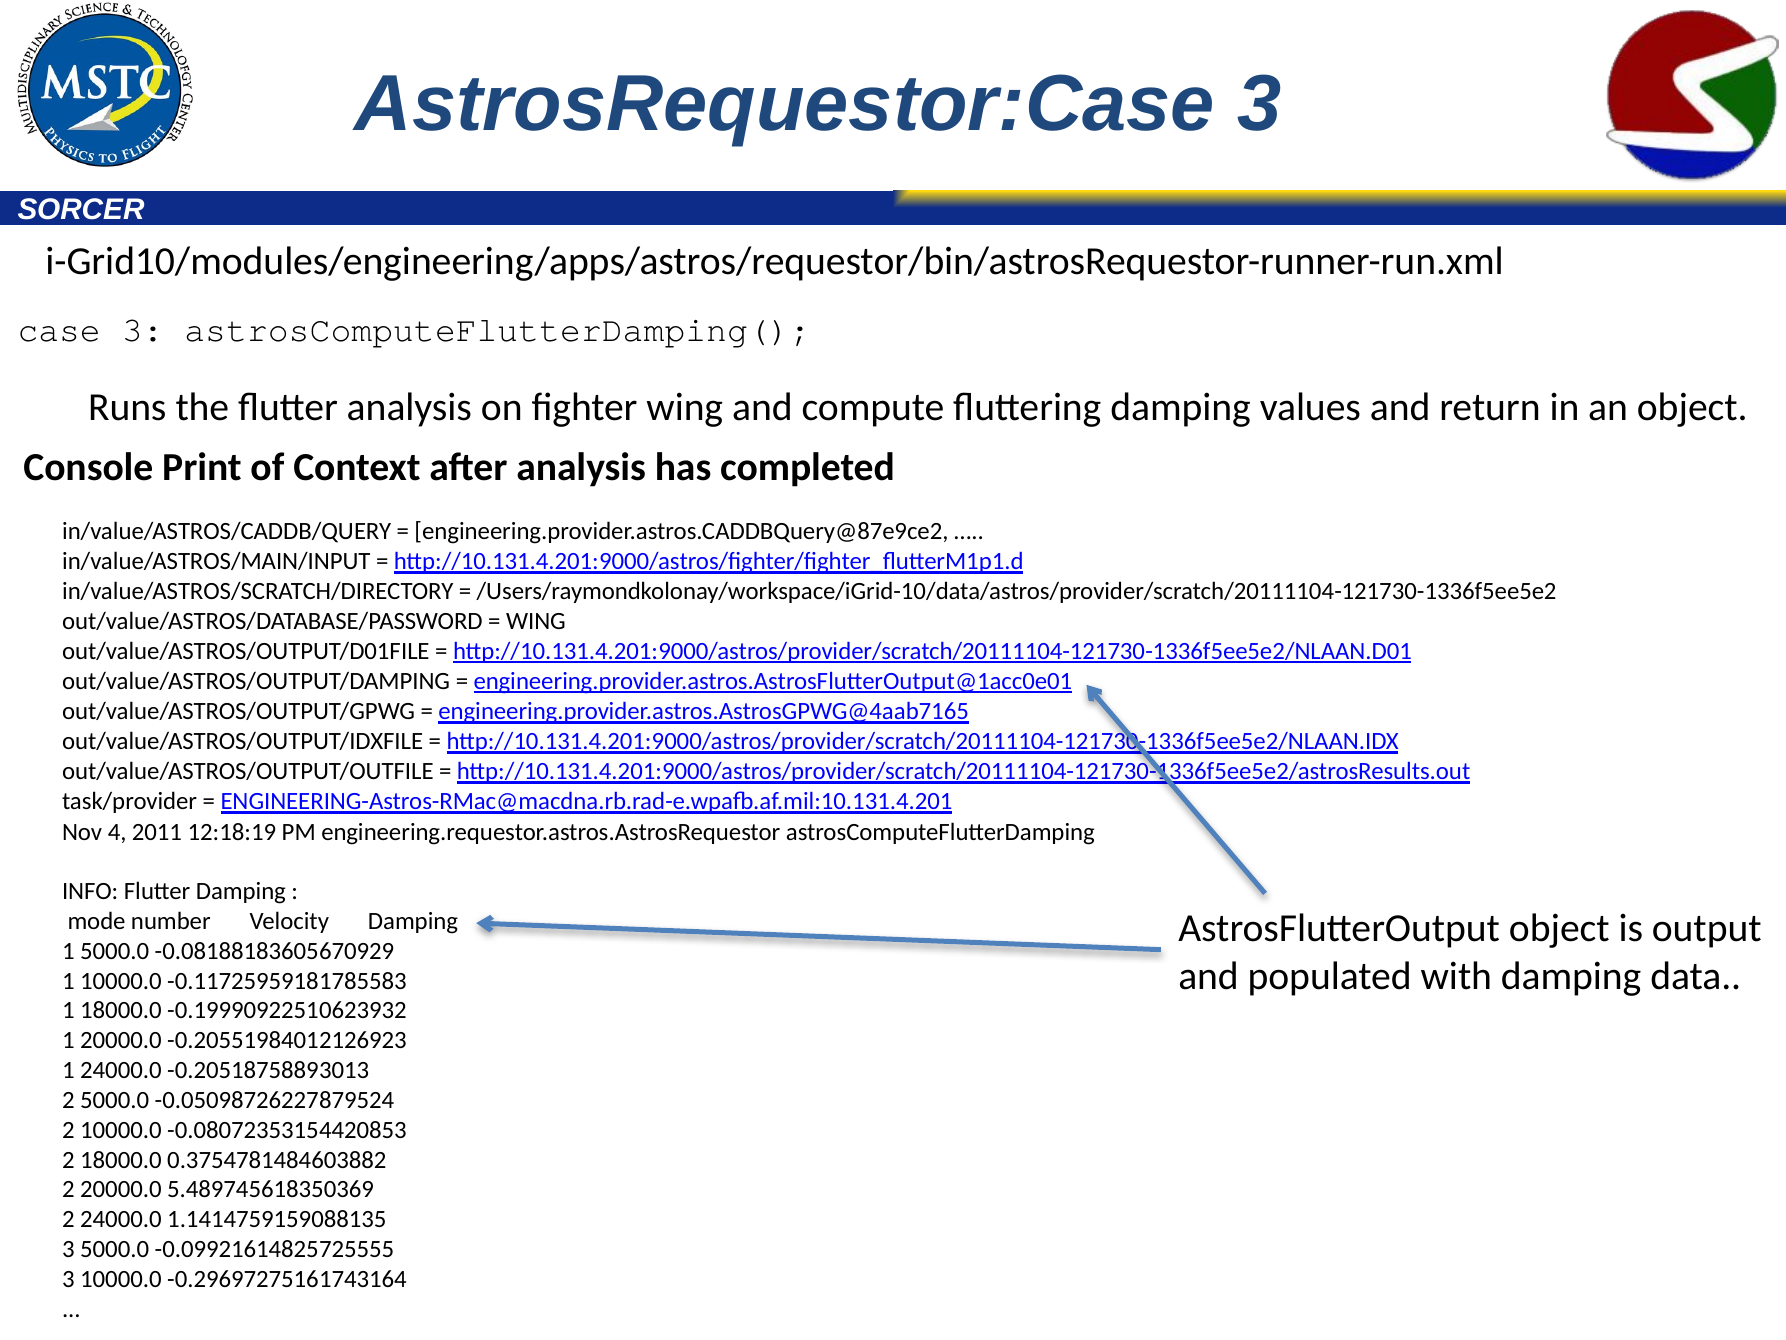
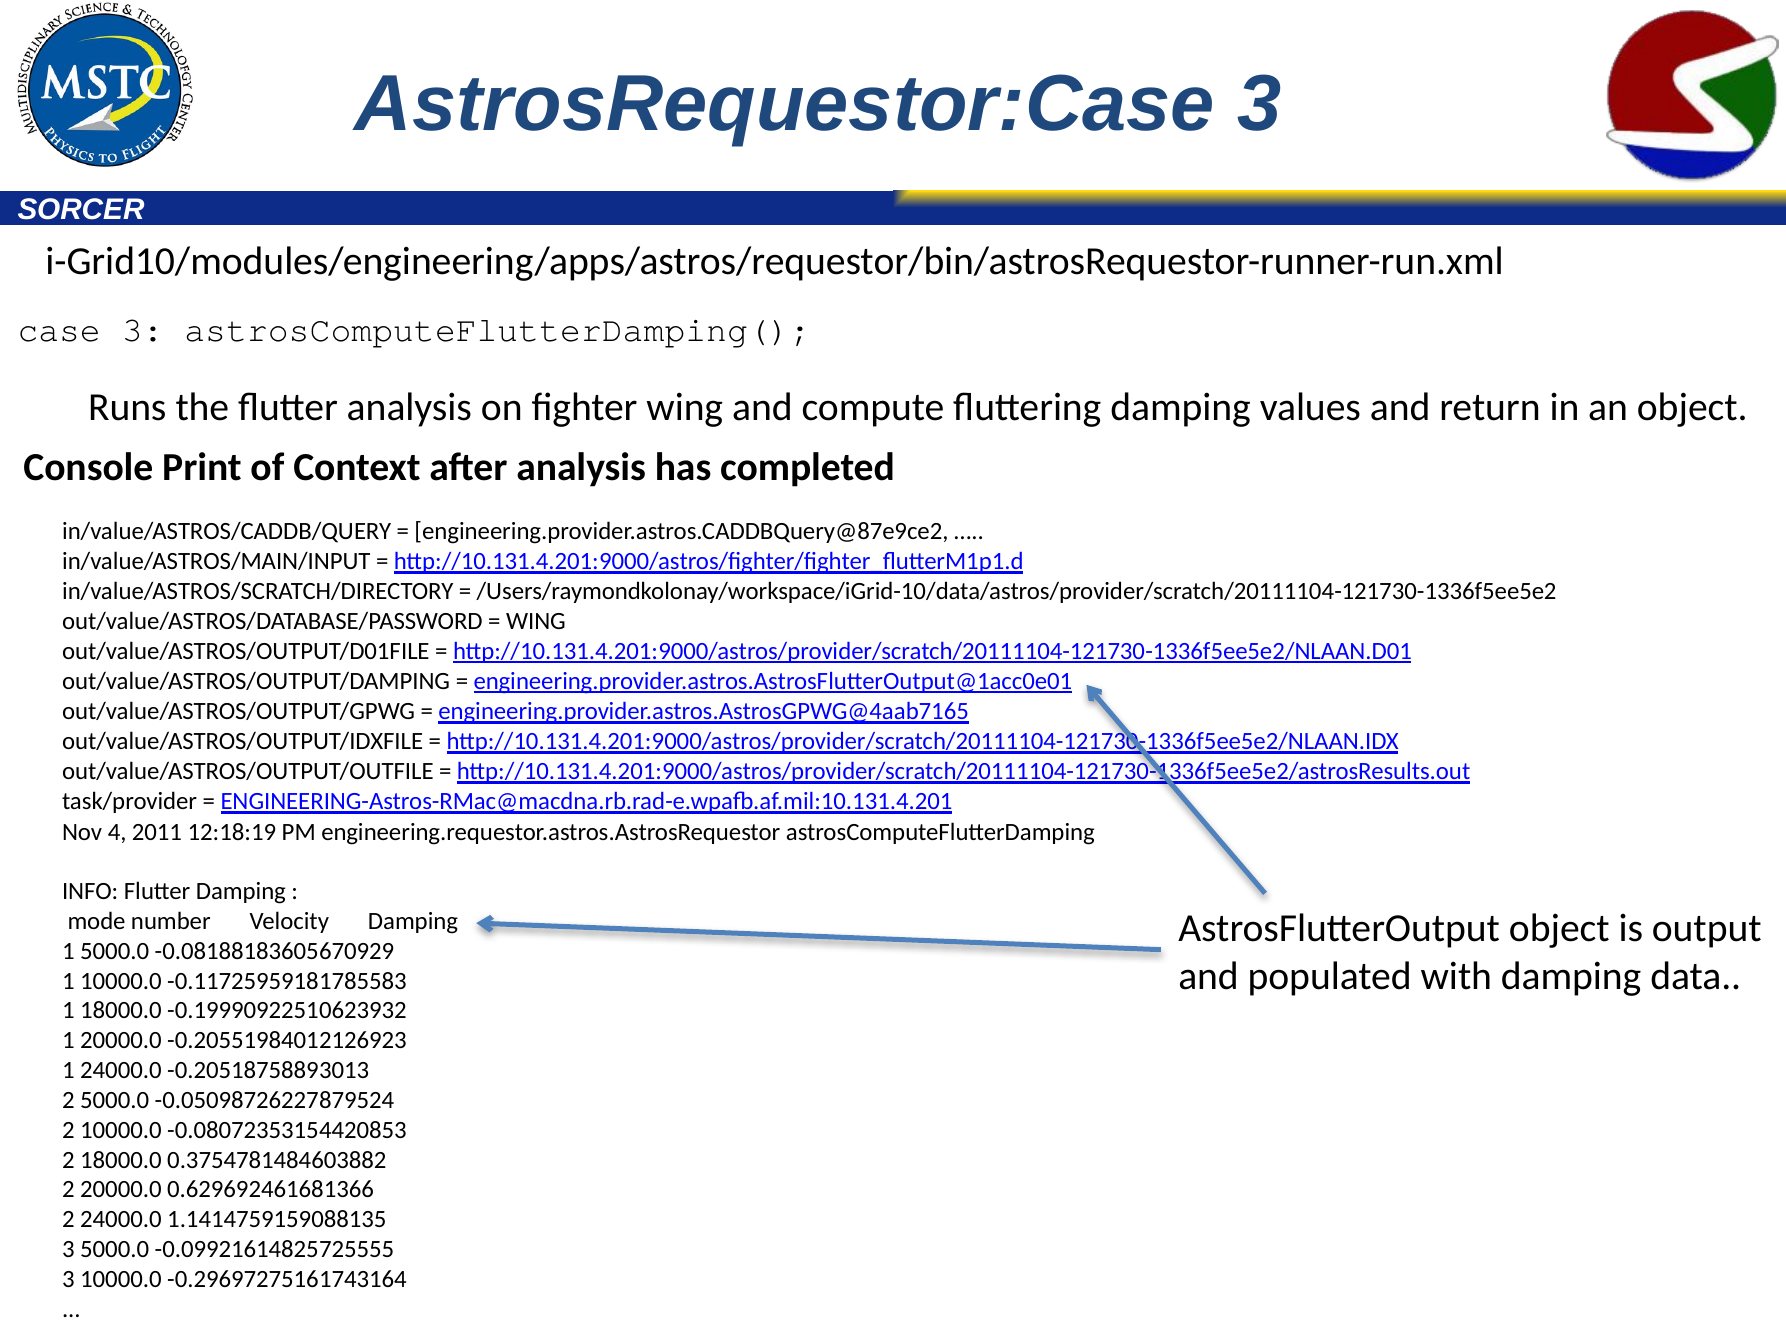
5.489745618350369: 5.489745618350369 -> 0.629692461681366 (270, 1189)
